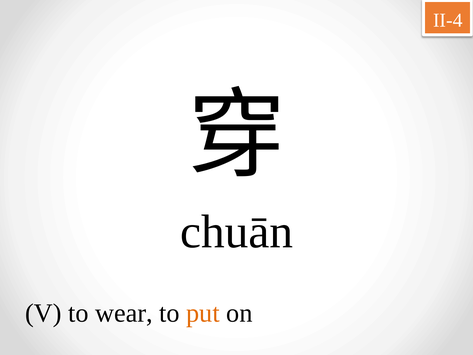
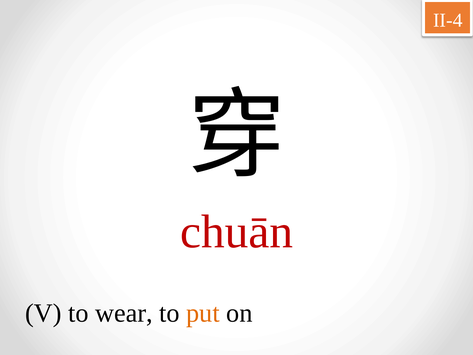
chuān colour: black -> red (237, 232)
